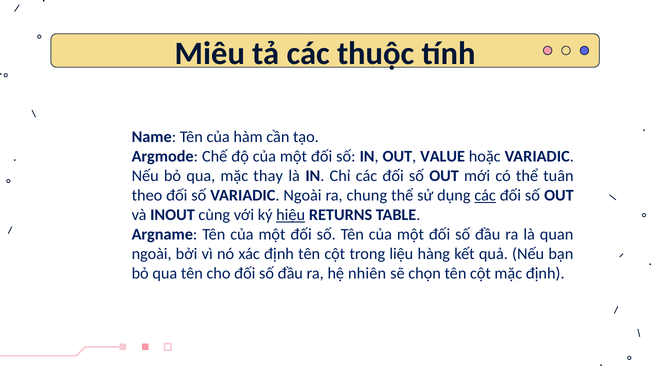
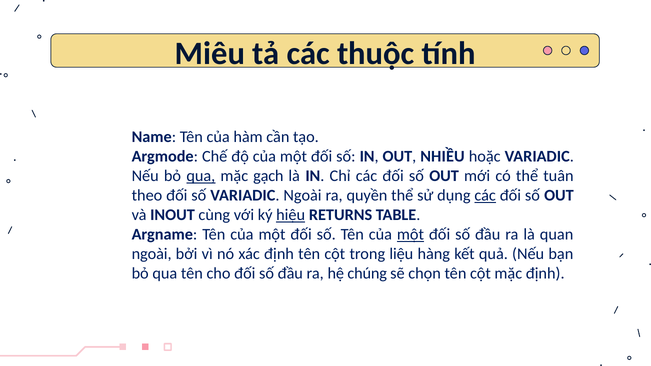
VALUE: VALUE -> NHIỀU (442, 157)
qua underline: none -> present (201, 176)
thay: thay -> gạch (268, 176)
chung: chung -> quyền (367, 196)
một underline: none -> present (410, 235)
nhiên: nhiên -> chúng (367, 274)
